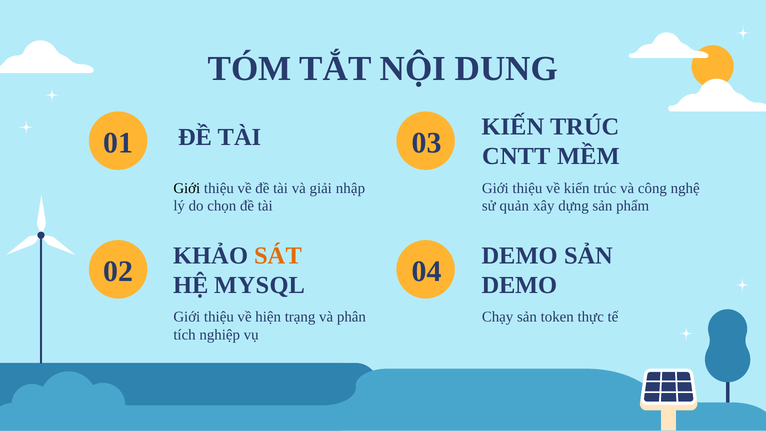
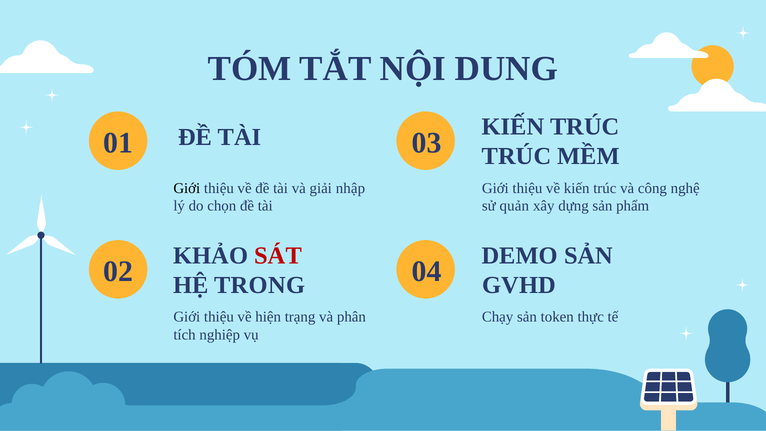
CNTT: CNTT -> TRÚC (517, 156)
SÁT colour: orange -> red (278, 256)
MYSQL: MYSQL -> TRONG (260, 285)
DEMO: DEMO -> GVHD (519, 285)
